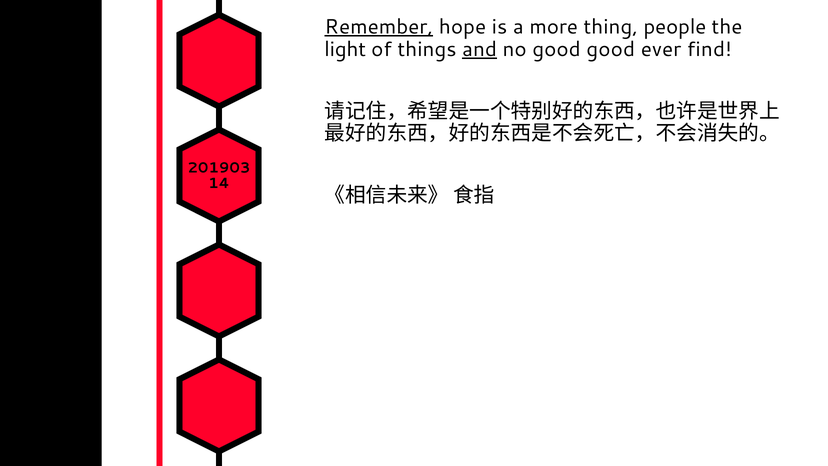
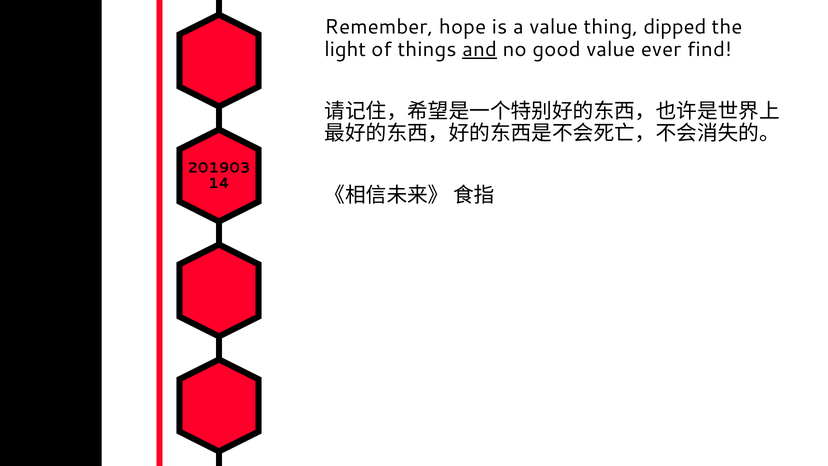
Remember underline: present -> none (379, 27)
a more: more -> value (554, 27)
people: people -> dipped (675, 27)
good good: good -> value (611, 49)
